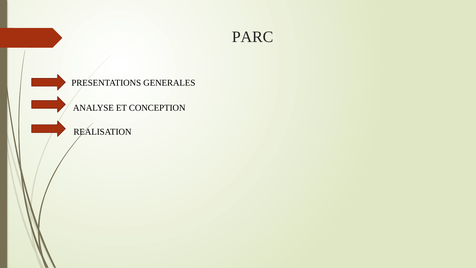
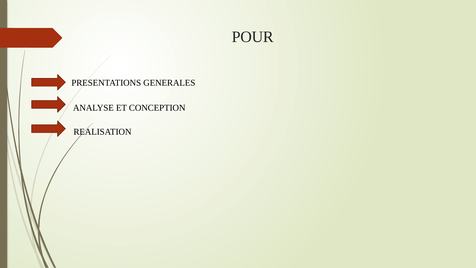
PARC: PARC -> POUR (253, 37)
